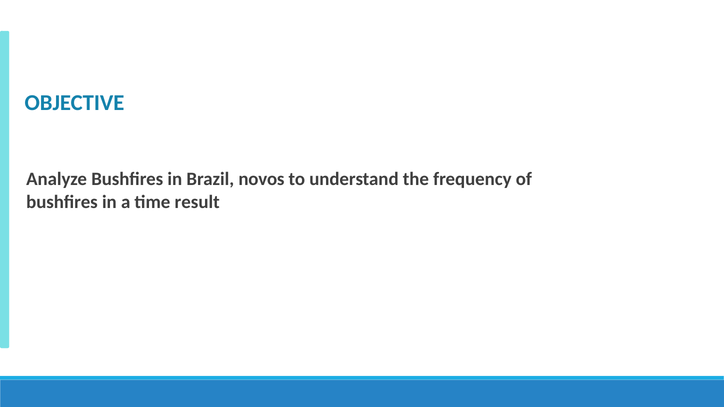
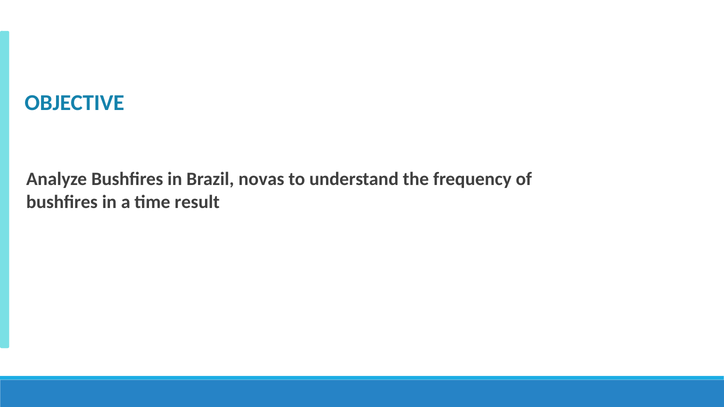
novos: novos -> novas (261, 179)
